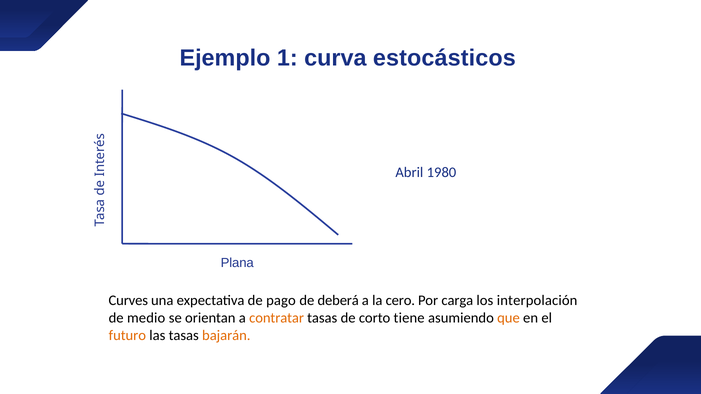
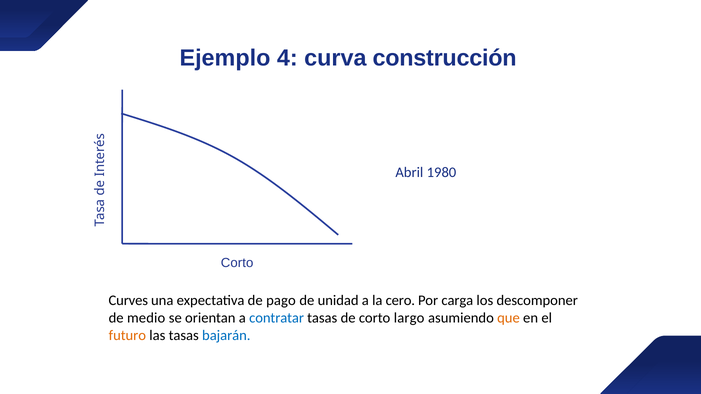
1: 1 -> 4 (287, 58)
estocásticos: estocásticos -> construcción (445, 58)
Plana: Plana -> Corto (237, 263)
deberá: deberá -> unidad (338, 300)
interpolación: interpolación -> descomponer (537, 300)
contratar colour: orange -> blue (277, 318)
tiene: tiene -> largo (409, 318)
bajarán colour: orange -> blue (226, 336)
